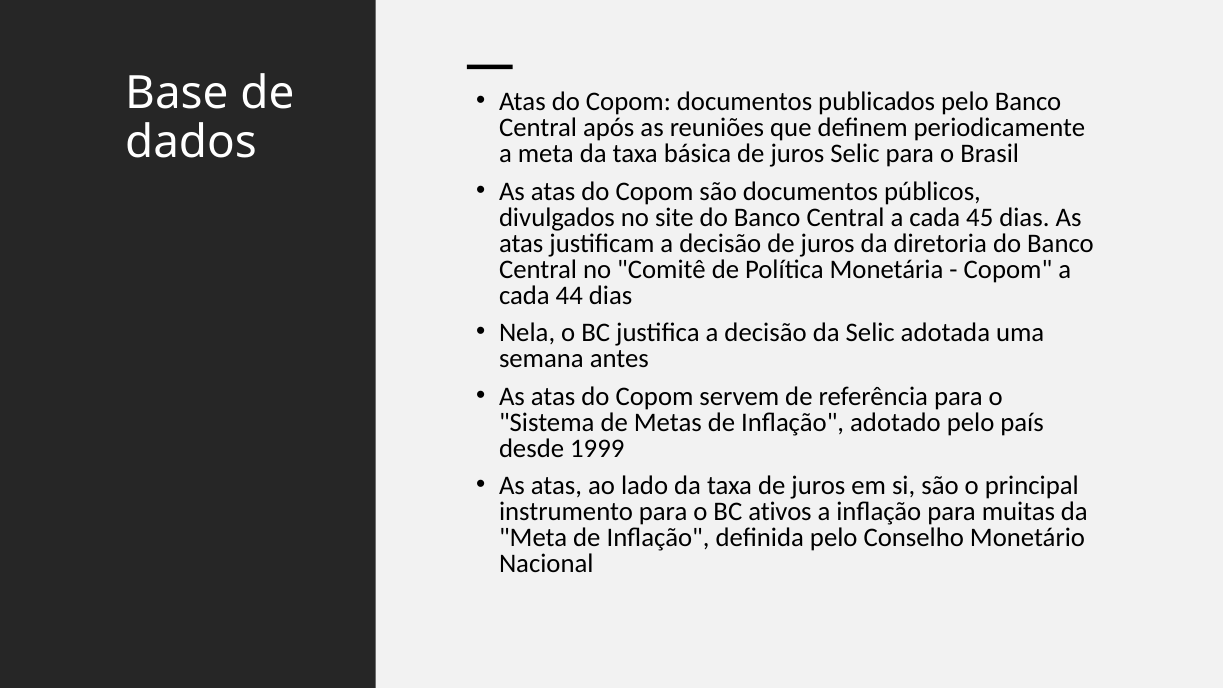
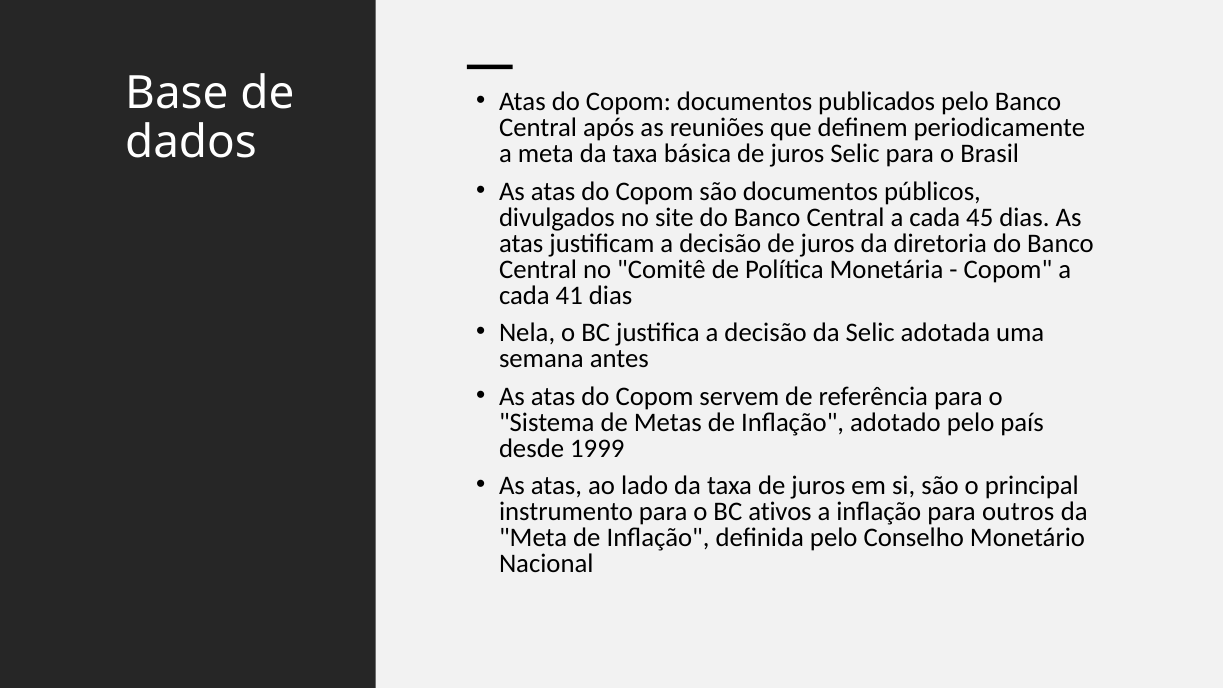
44: 44 -> 41 (569, 295)
muitas: muitas -> outros (1018, 512)
